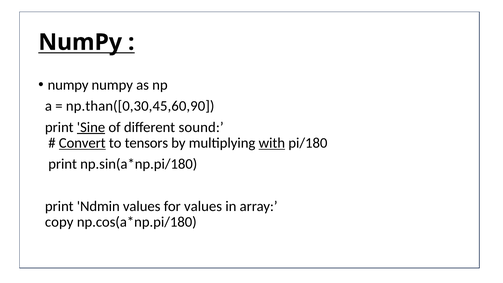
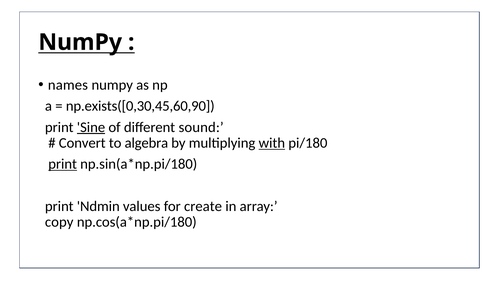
numpy: numpy -> names (68, 85)
np.than([0,30,45,60,90: np.than([0,30,45,60,90 -> np.exists([0,30,45,60,90 (140, 106)
Convert underline: present -> none (82, 143)
tensors: tensors -> algebra (146, 143)
print underline: none -> present (63, 164)
for values: values -> create (203, 206)
